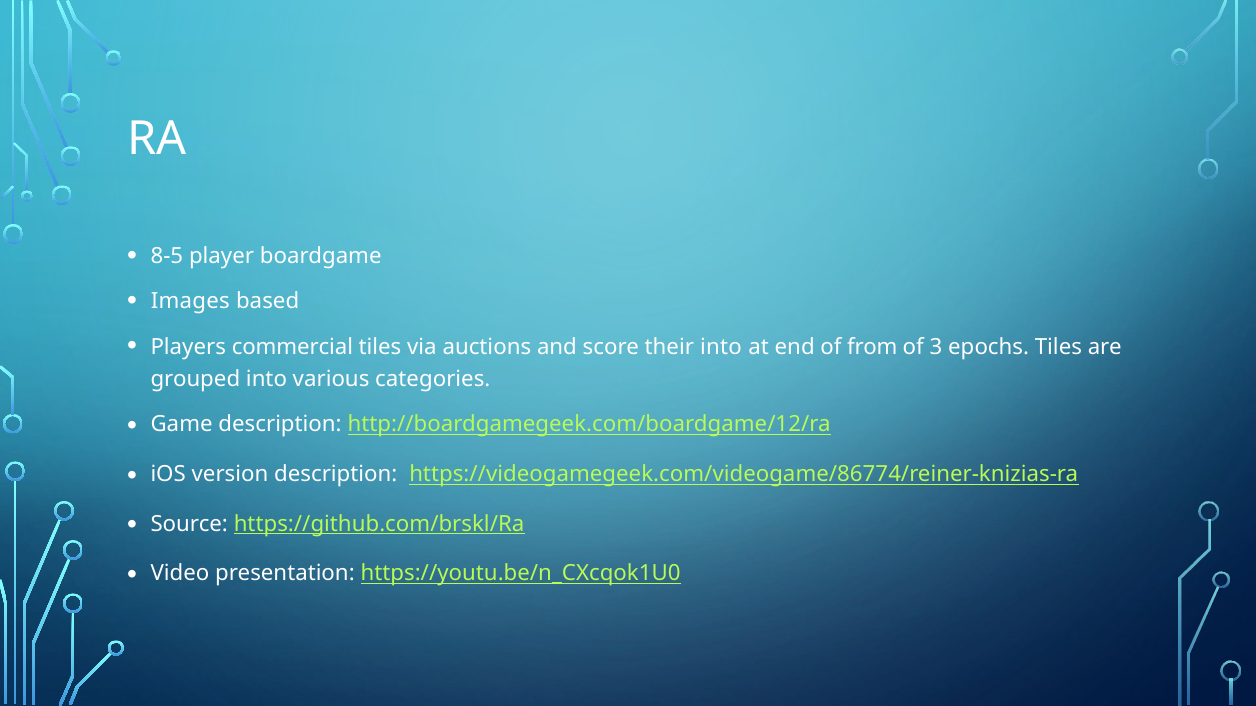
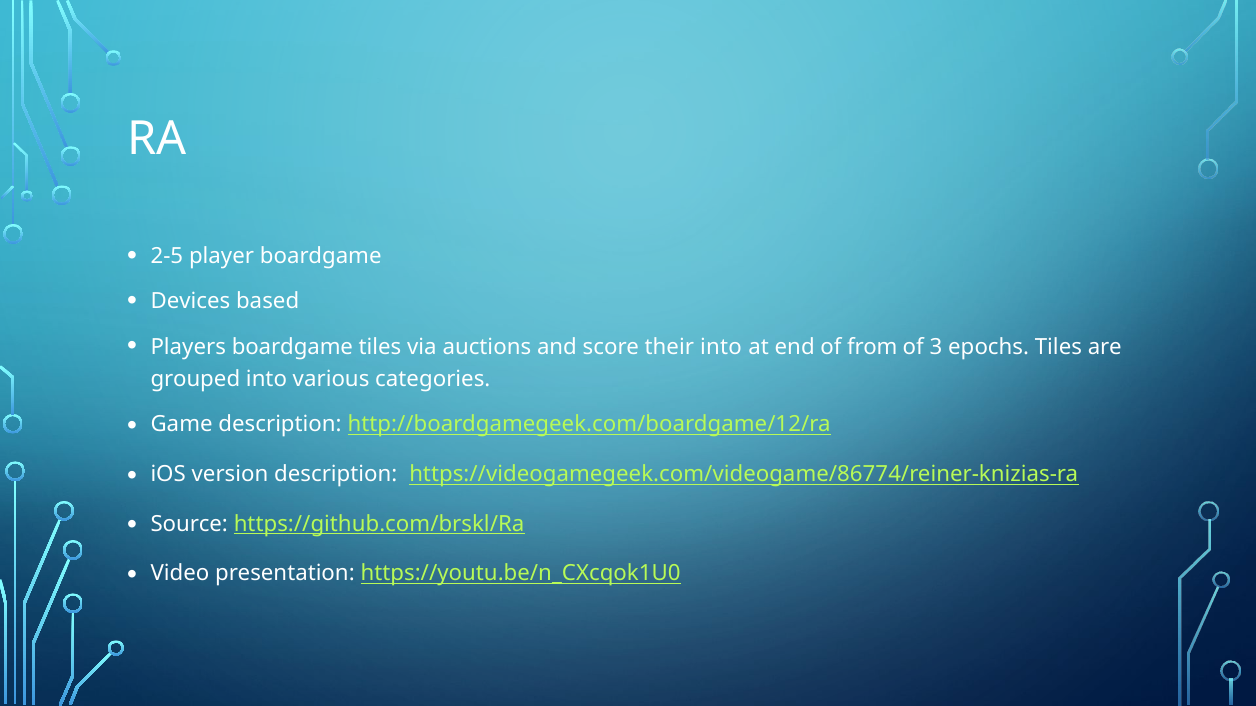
8-5: 8-5 -> 2-5 (167, 257)
Images: Images -> Devices (190, 302)
Players commercial: commercial -> boardgame (292, 347)
